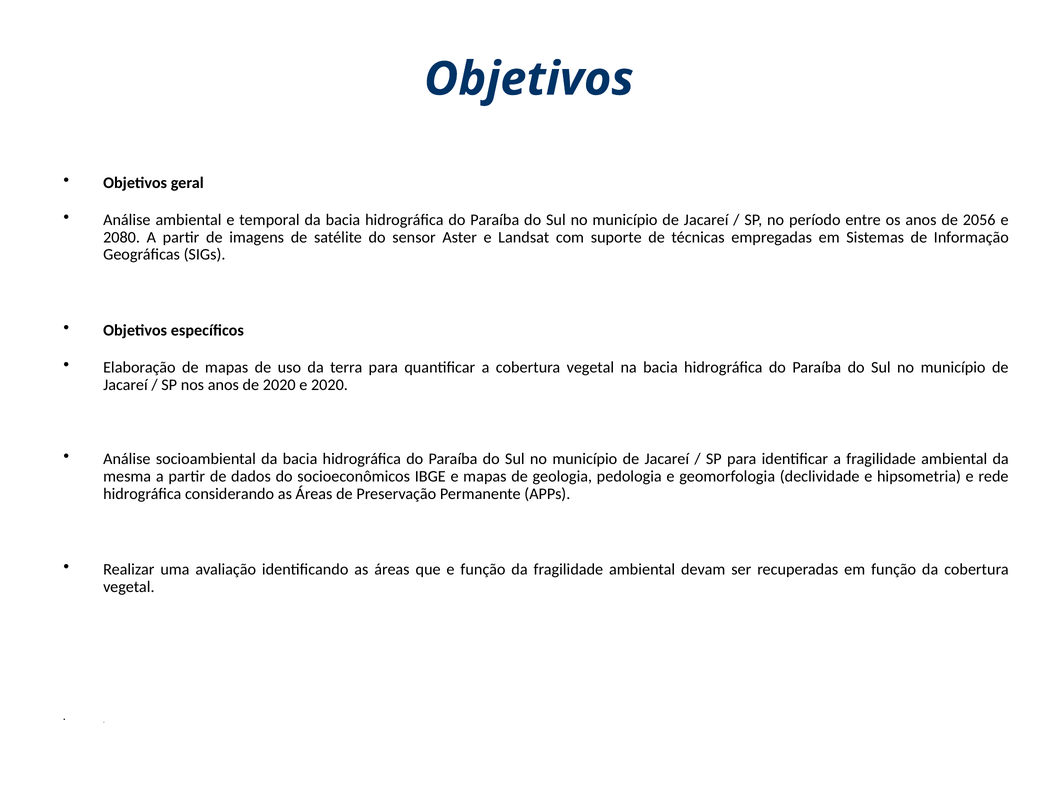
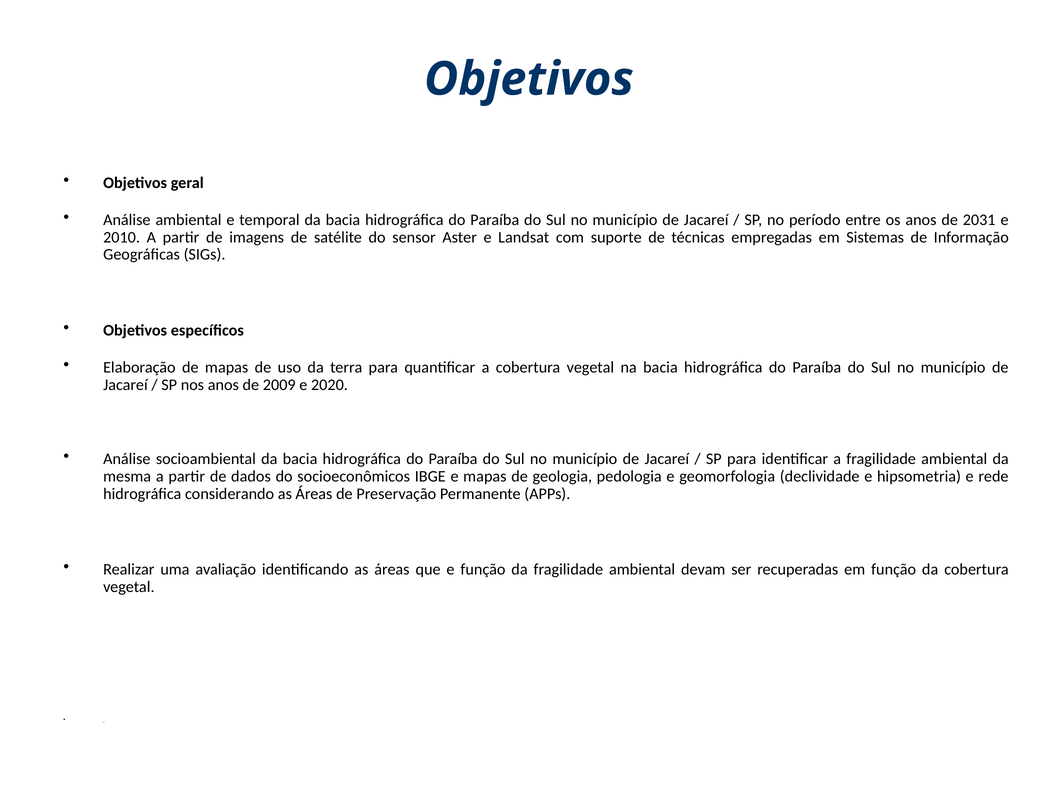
2056: 2056 -> 2031 (979, 220)
2080: 2080 -> 2010 (122, 237)
de 2020: 2020 -> 2009 (279, 385)
